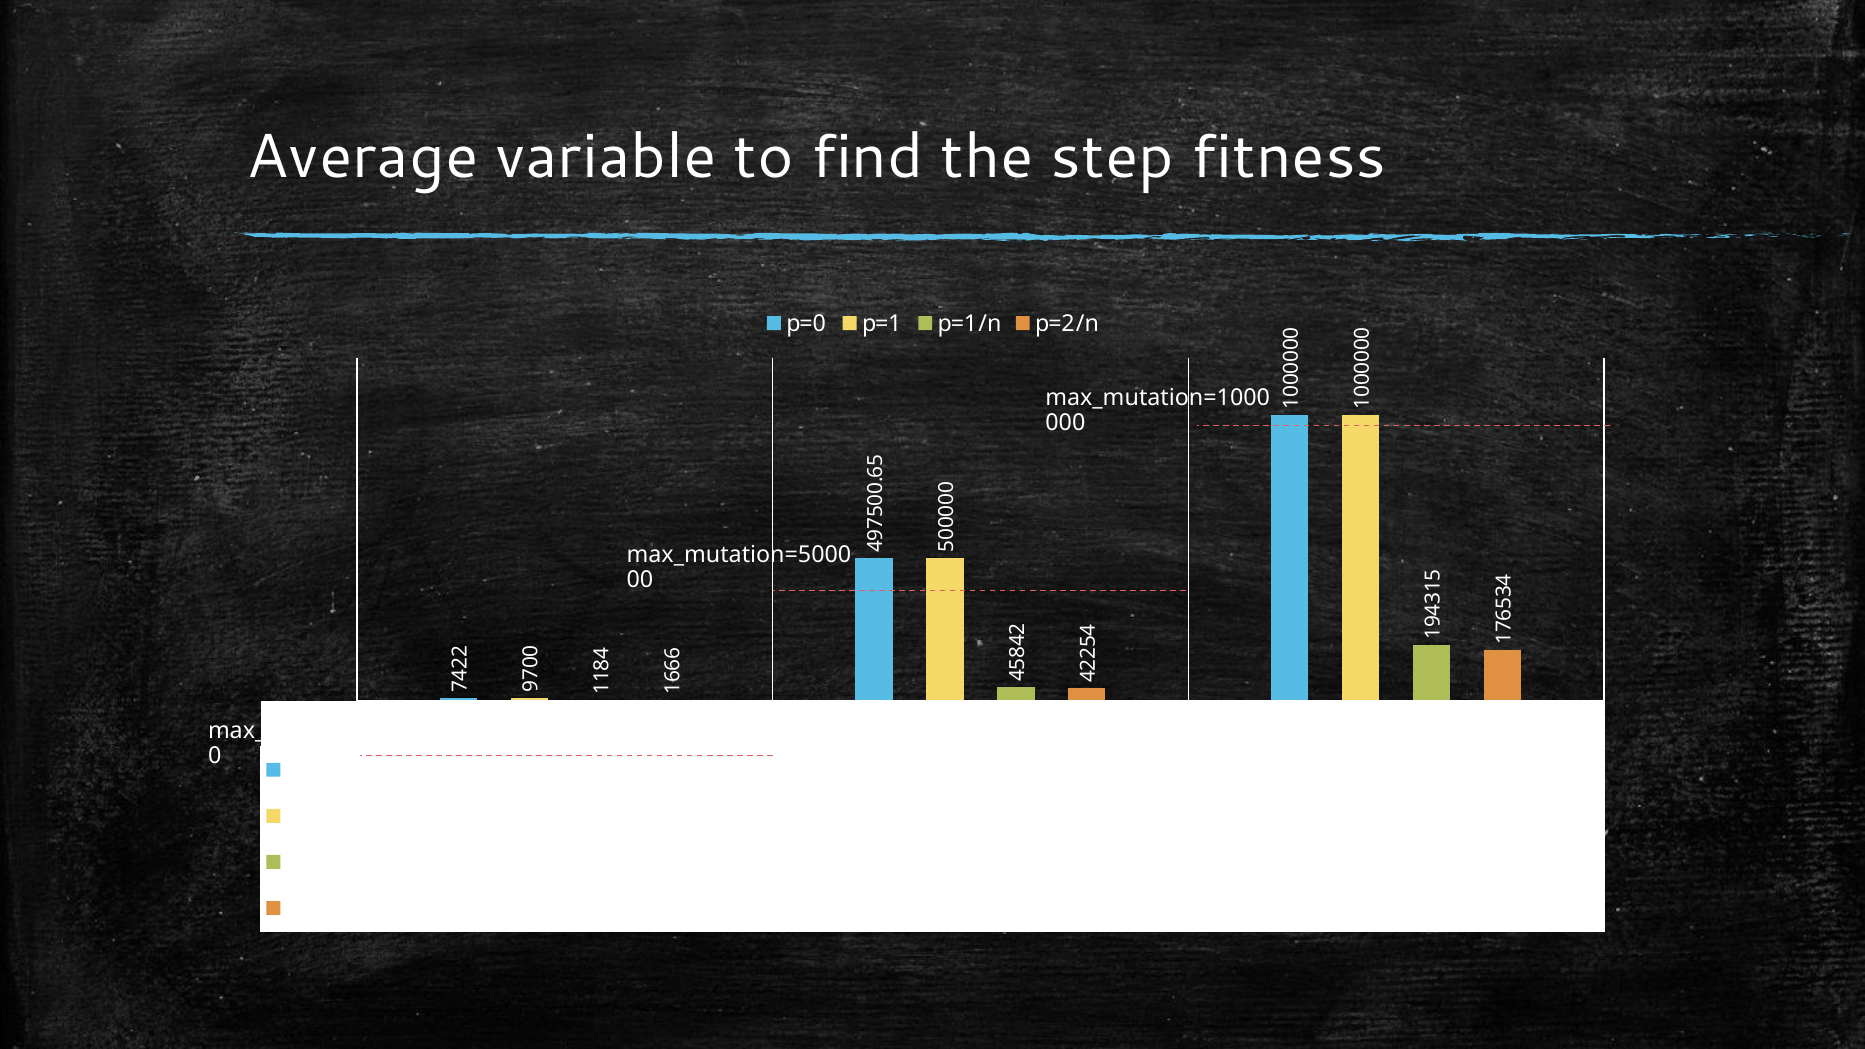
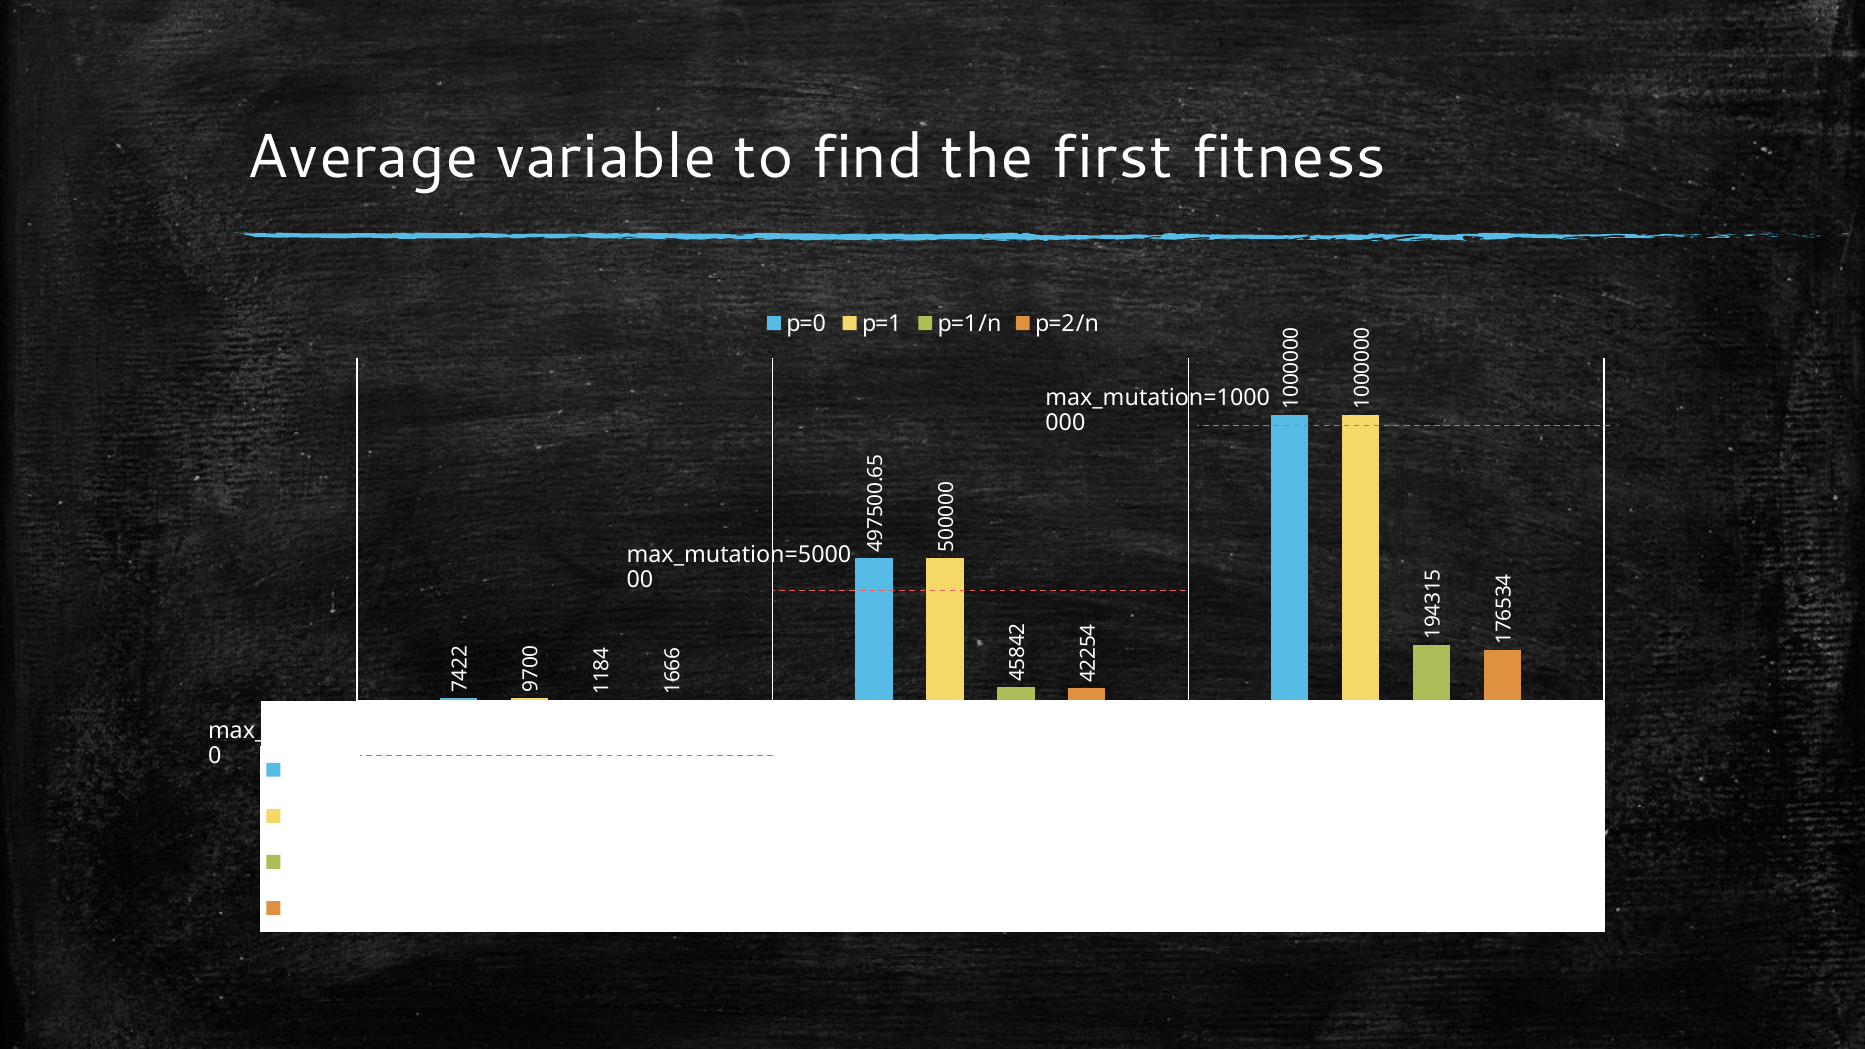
step: step -> first (1113, 157)
